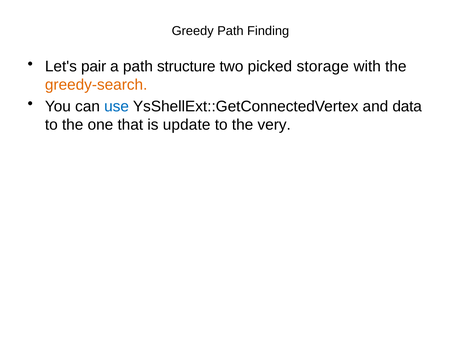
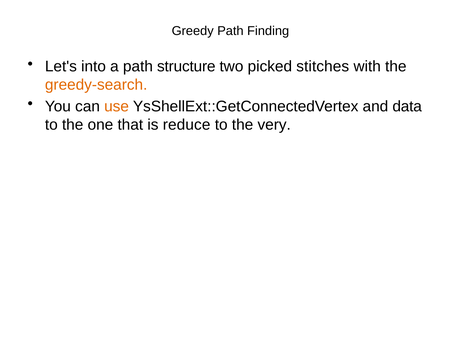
pair: pair -> into (94, 66)
storage: storage -> stitches (323, 66)
use colour: blue -> orange (117, 106)
update: update -> reduce (187, 125)
